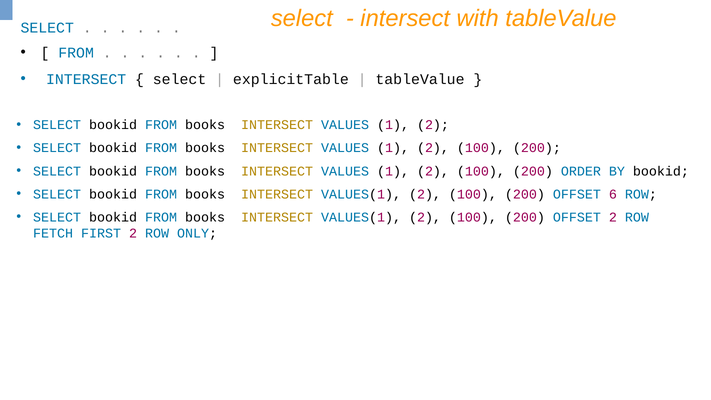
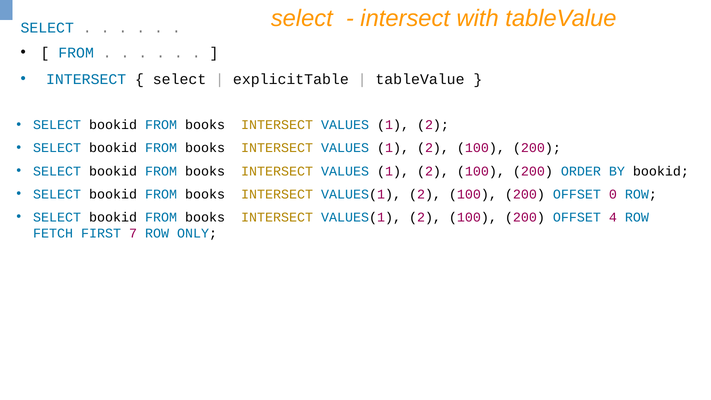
6: 6 -> 0 (613, 194)
OFFSET 2: 2 -> 4 (613, 217)
FIRST 2: 2 -> 7 (133, 233)
